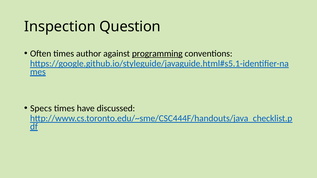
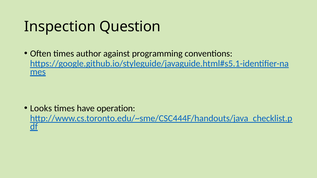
programming underline: present -> none (157, 54)
Specs: Specs -> Looks (41, 108)
discussed: discussed -> operation (116, 108)
